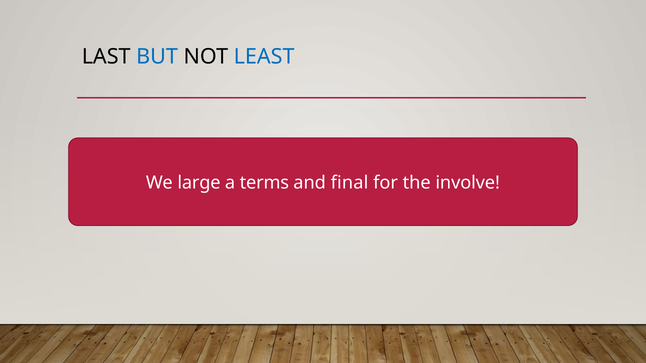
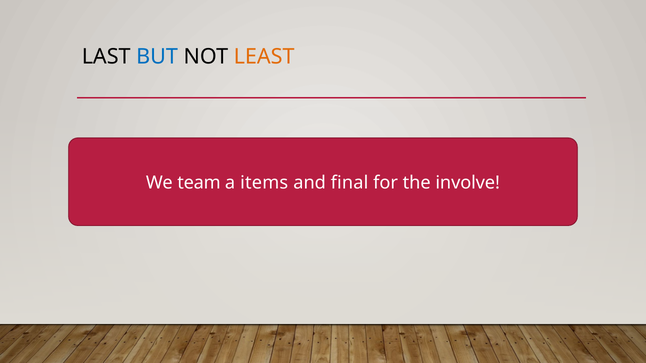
LEAST colour: blue -> orange (264, 57)
large: large -> team (199, 183)
terms: terms -> items (264, 183)
